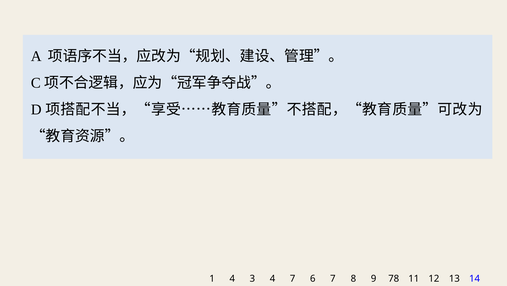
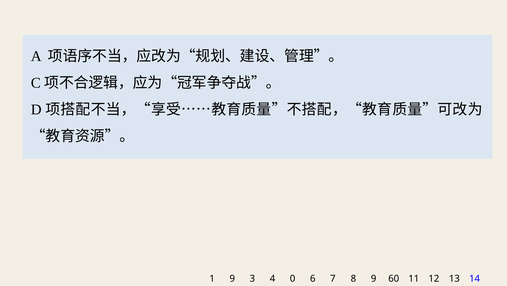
1 4: 4 -> 9 (232, 278)
4 7: 7 -> 0 (293, 278)
78: 78 -> 60 (394, 278)
